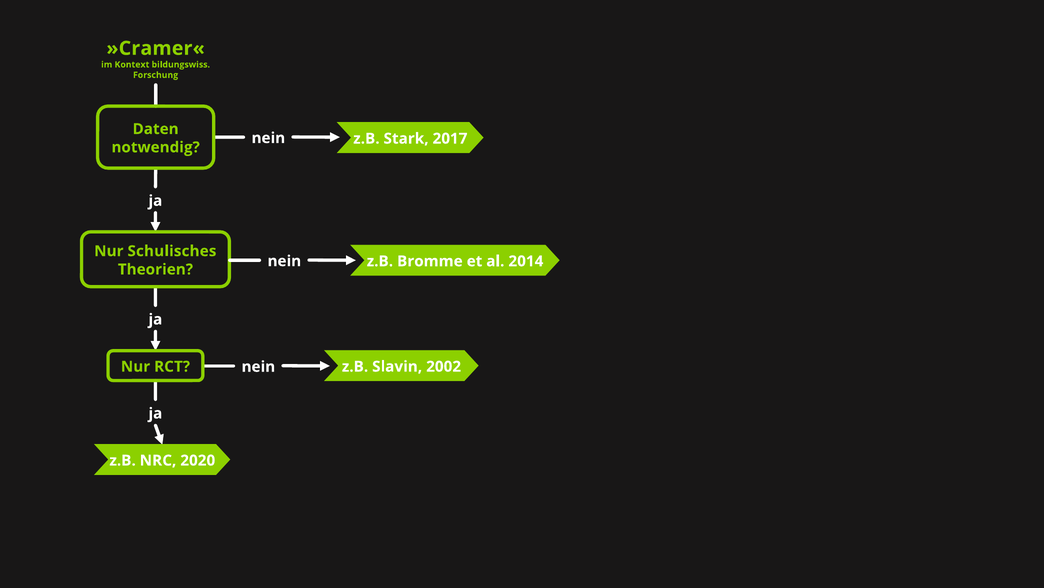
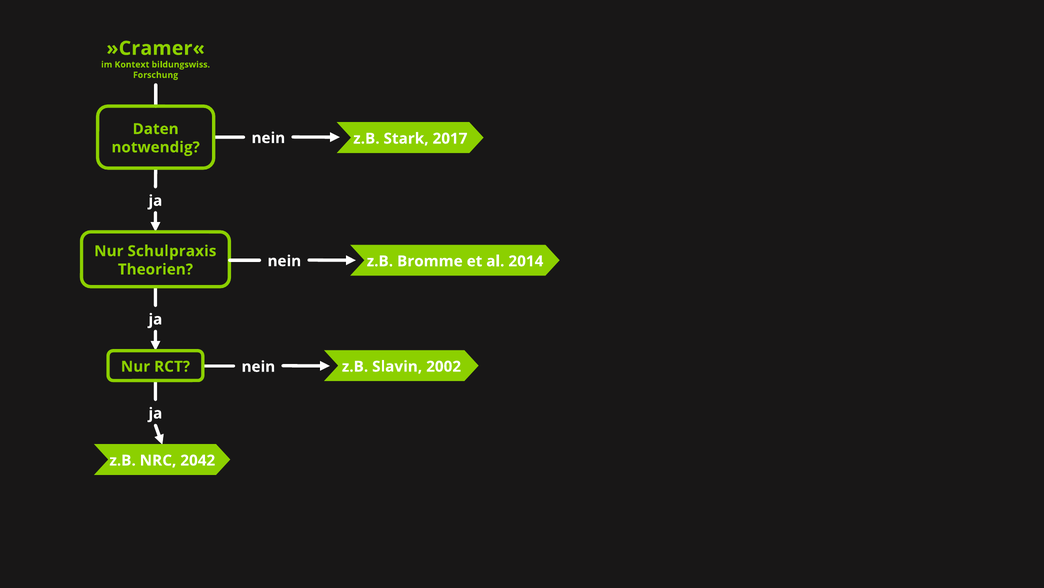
Schulisches: Schulisches -> Schulpraxis (172, 251)
2020: 2020 -> 2042 (198, 460)
